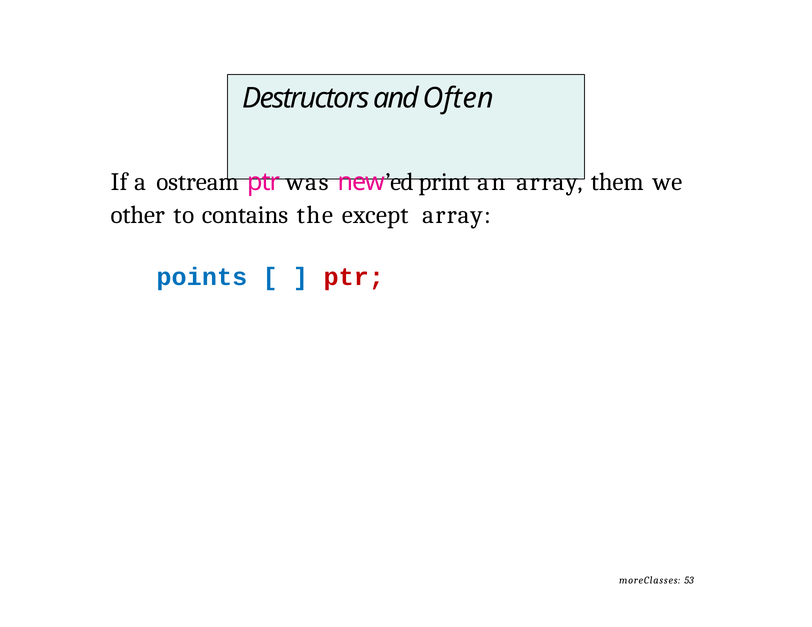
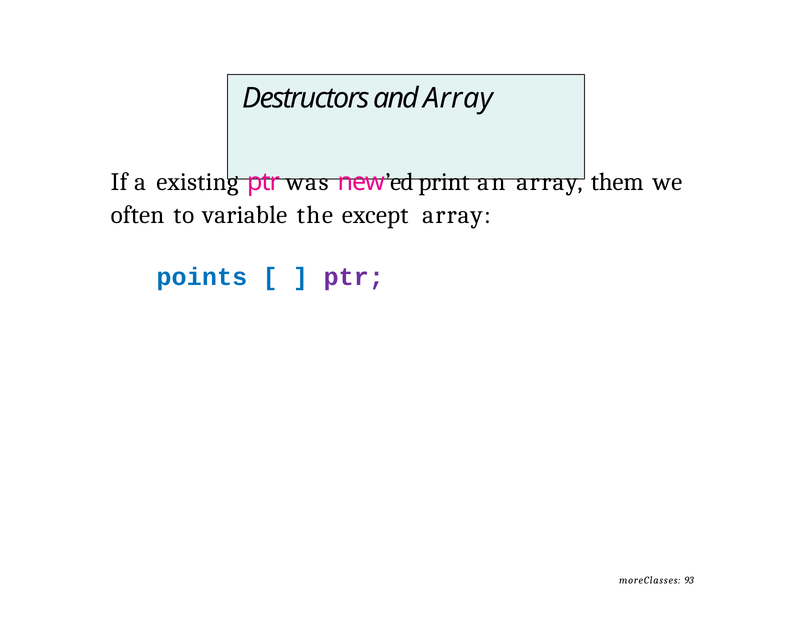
and Often: Often -> Array (458, 99)
ostream: ostream -> existing (197, 182)
other: other -> often (137, 215)
contains: contains -> variable (245, 215)
ptr colour: red -> purple (354, 277)
53: 53 -> 93 (689, 581)
